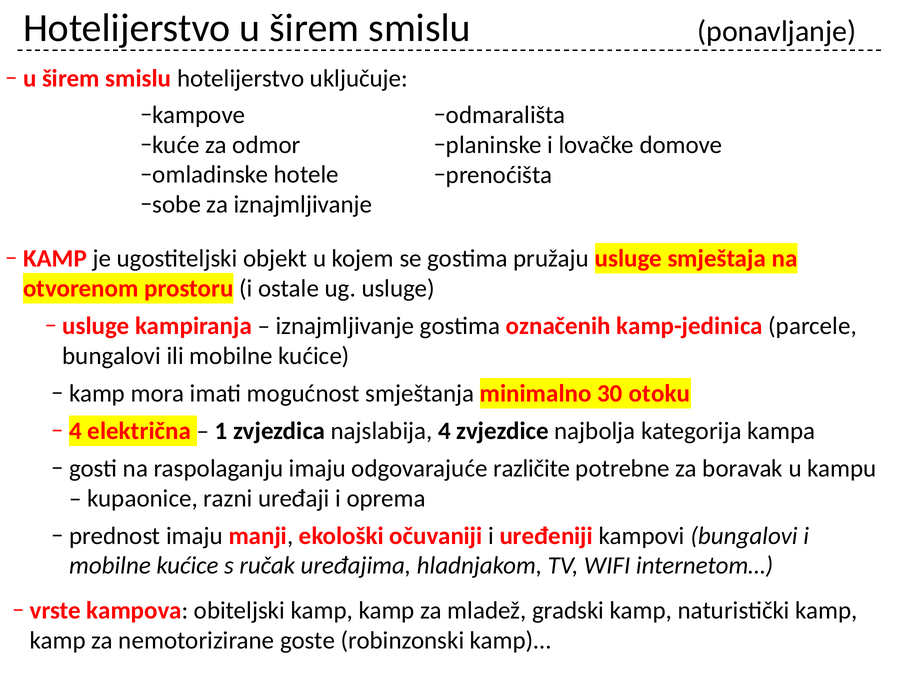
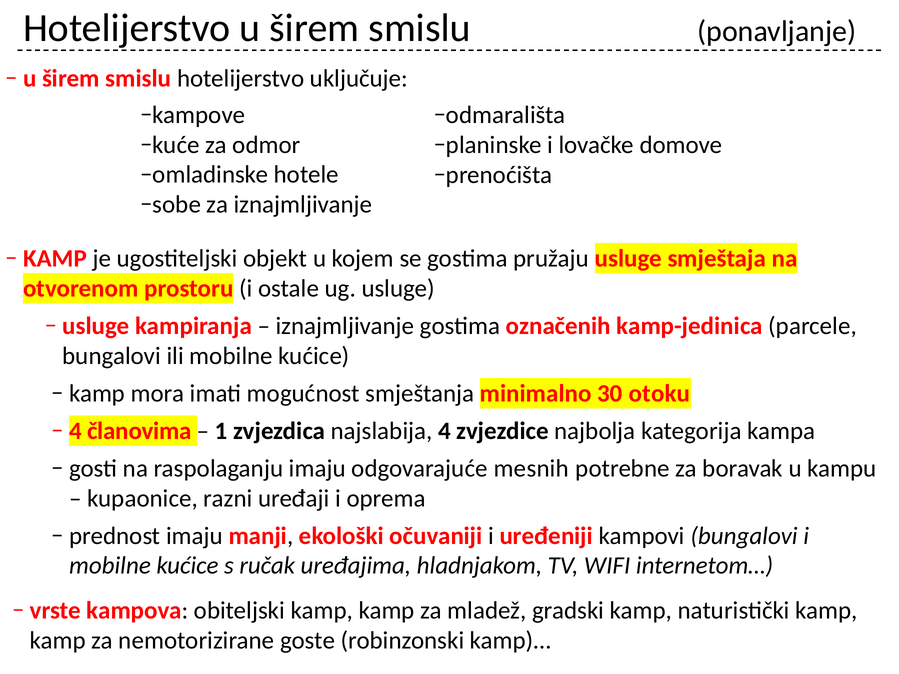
električna: električna -> članovima (139, 431)
različite: različite -> mesnih (531, 469)
